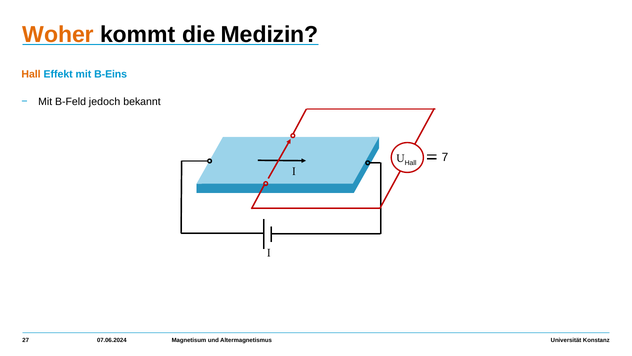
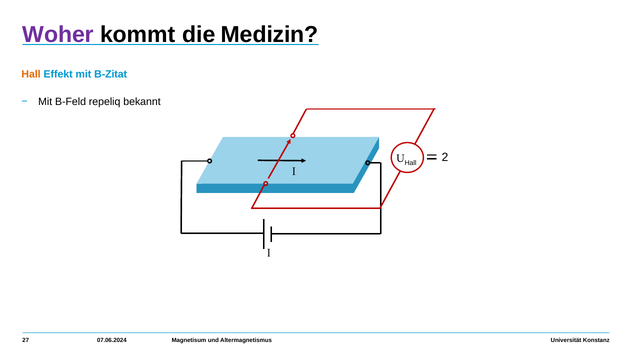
Woher colour: orange -> purple (58, 34)
B-Eins: B-Eins -> B-Zitat (111, 74)
jedoch: jedoch -> repeliq (105, 102)
7: 7 -> 2 (445, 157)
